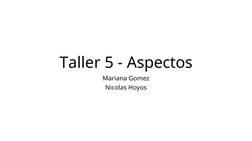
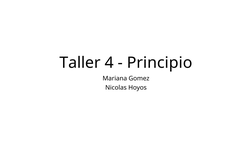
5: 5 -> 4 (109, 63)
Aspectos: Aspectos -> Principio (160, 63)
